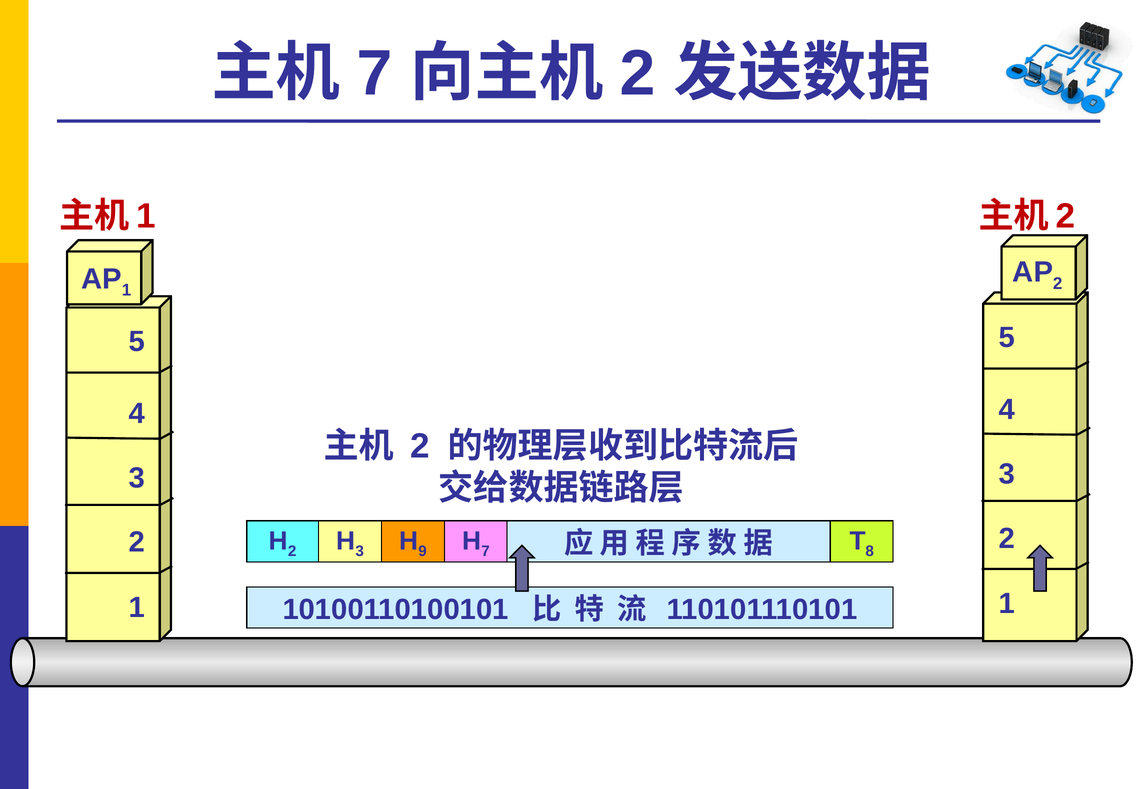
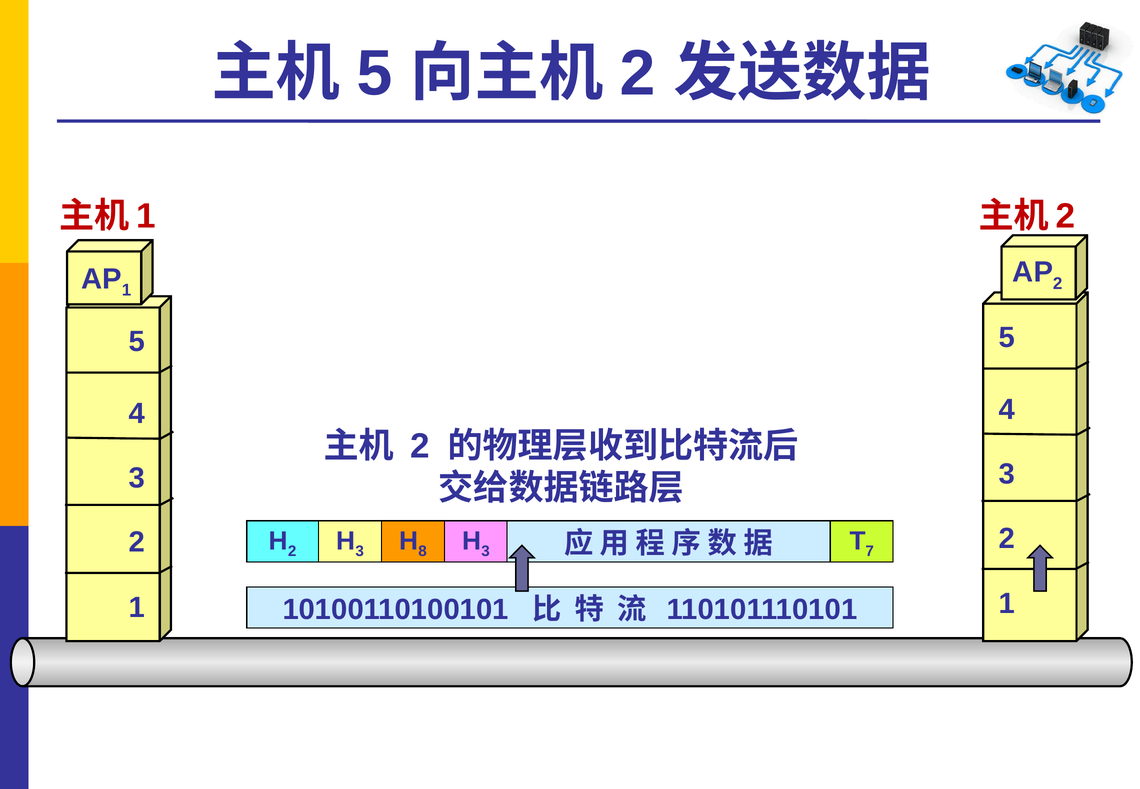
7: 7 -> 5 (374, 73)
9: 9 -> 8 (423, 551)
7: 7 -> 3 (485, 551)
8: 8 -> 7 (870, 551)
